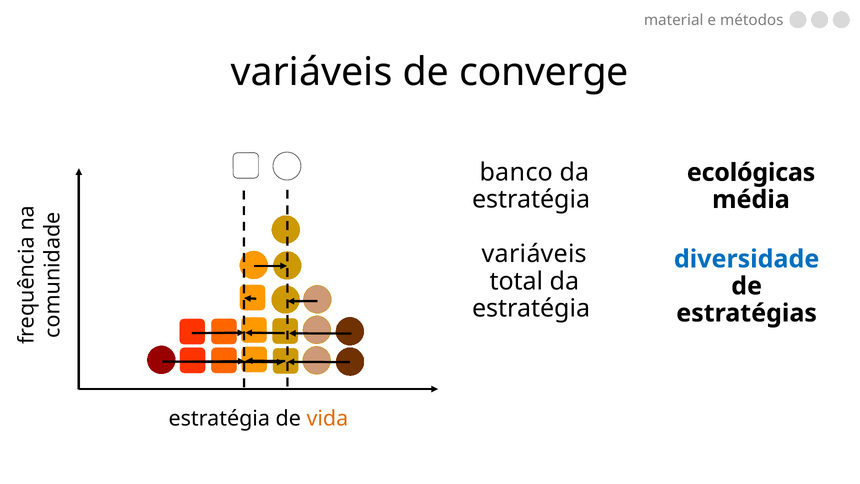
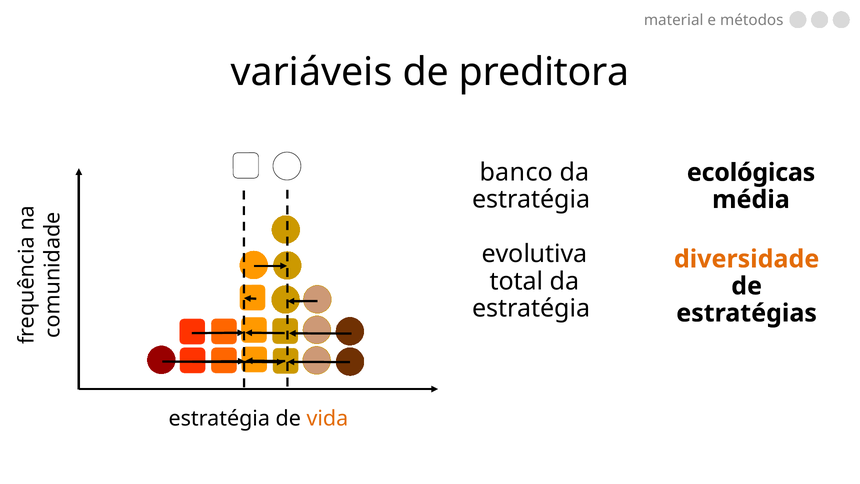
converge: converge -> preditora (544, 72)
variáveis: variáveis -> evolutiva (535, 254)
diversidade colour: blue -> orange (747, 259)
